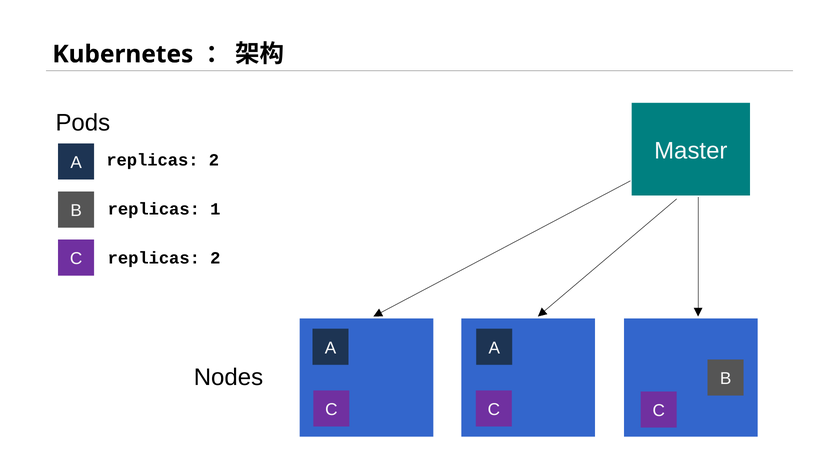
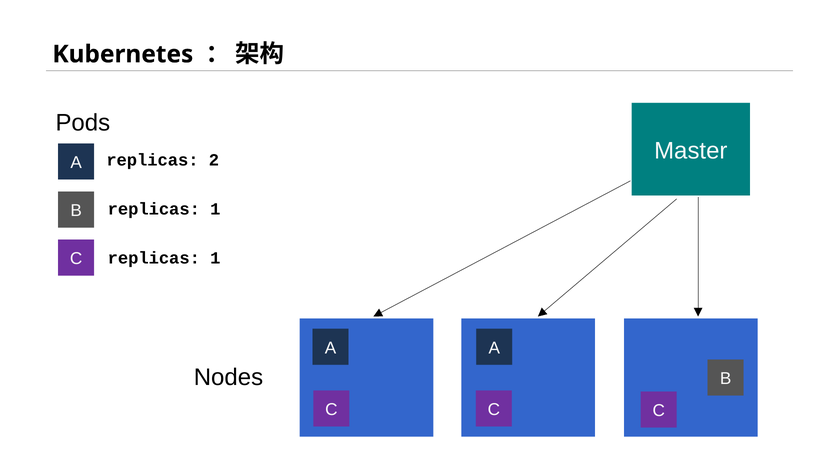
2: 2 -> 1 (215, 258)
